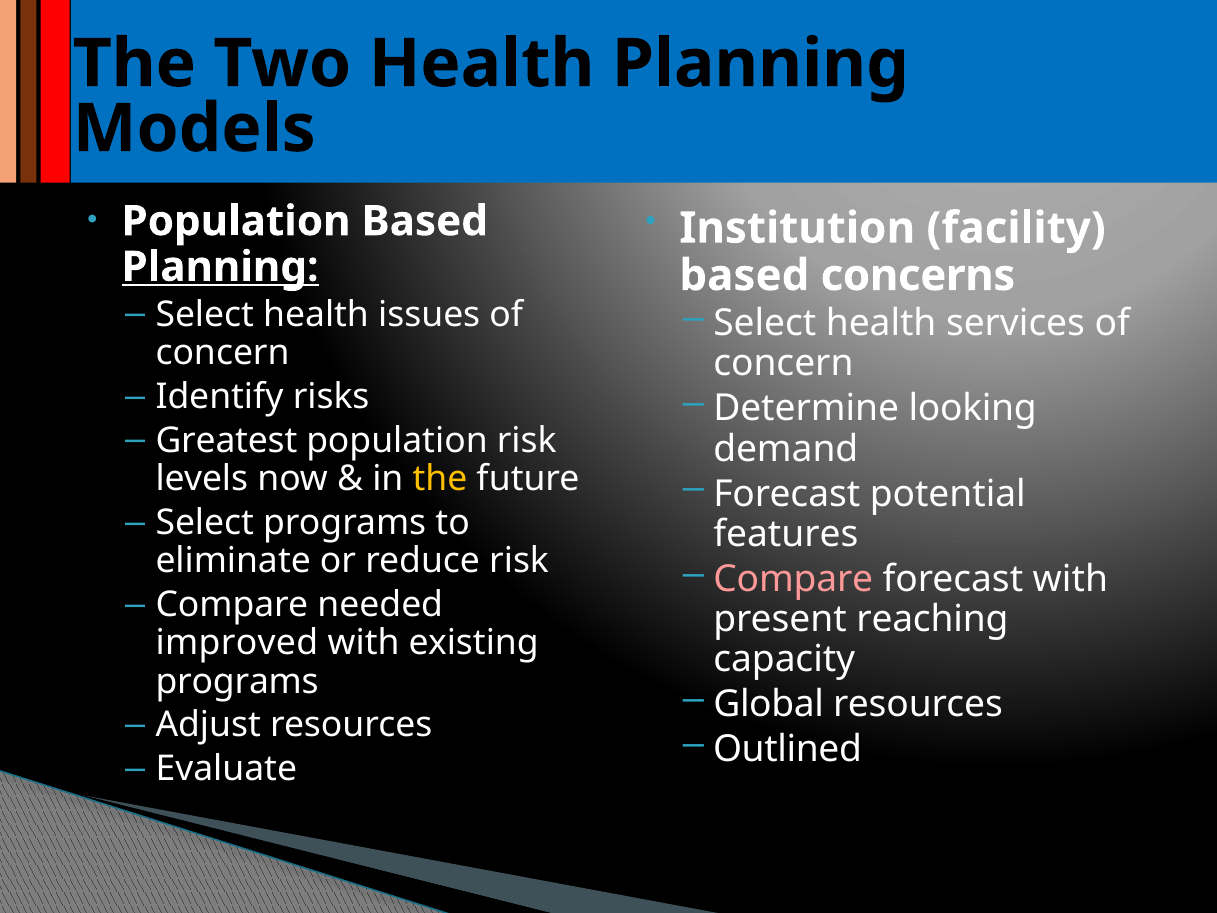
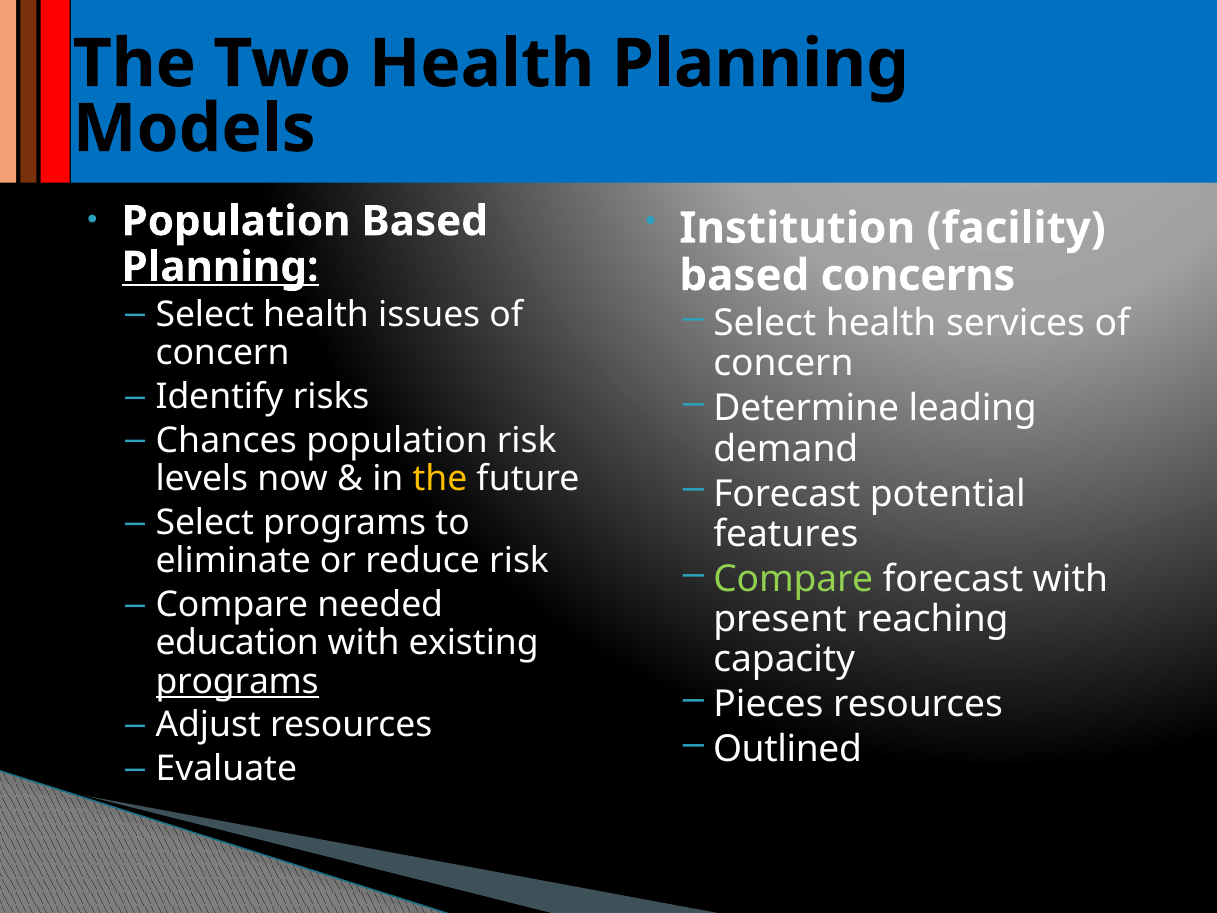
looking: looking -> leading (973, 409)
Greatest: Greatest -> Chances (226, 440)
Compare colour: pink -> light green (793, 579)
improved: improved -> education (237, 643)
programs underline: none -> present (237, 681)
Global: Global -> Pieces (768, 704)
